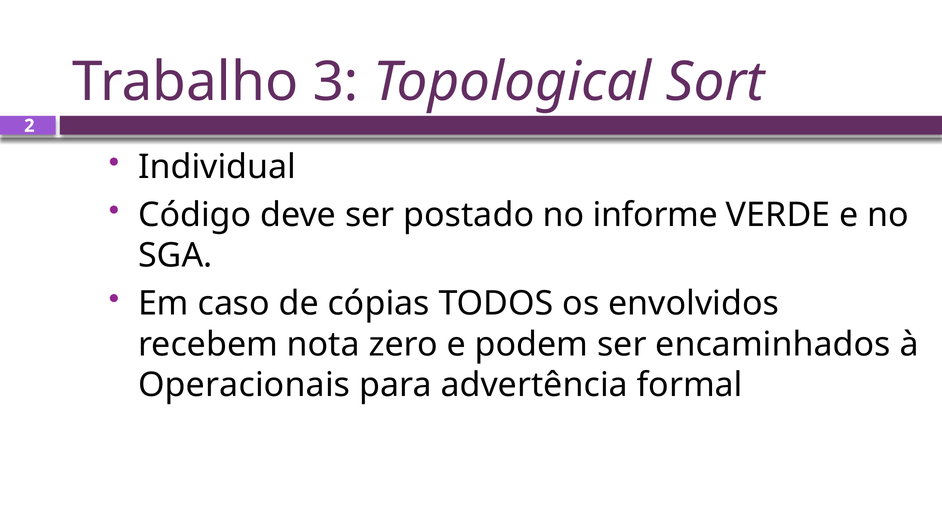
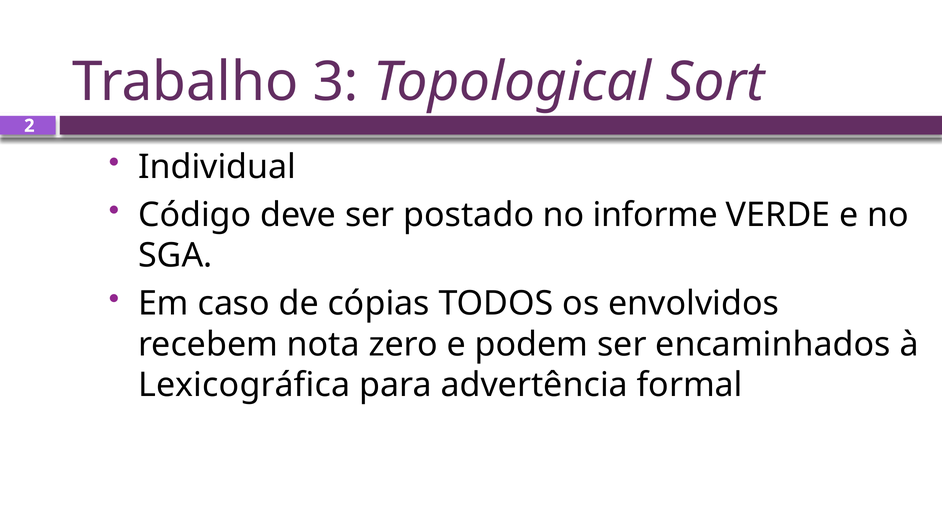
Operacionais: Operacionais -> Lexicográfica (244, 385)
